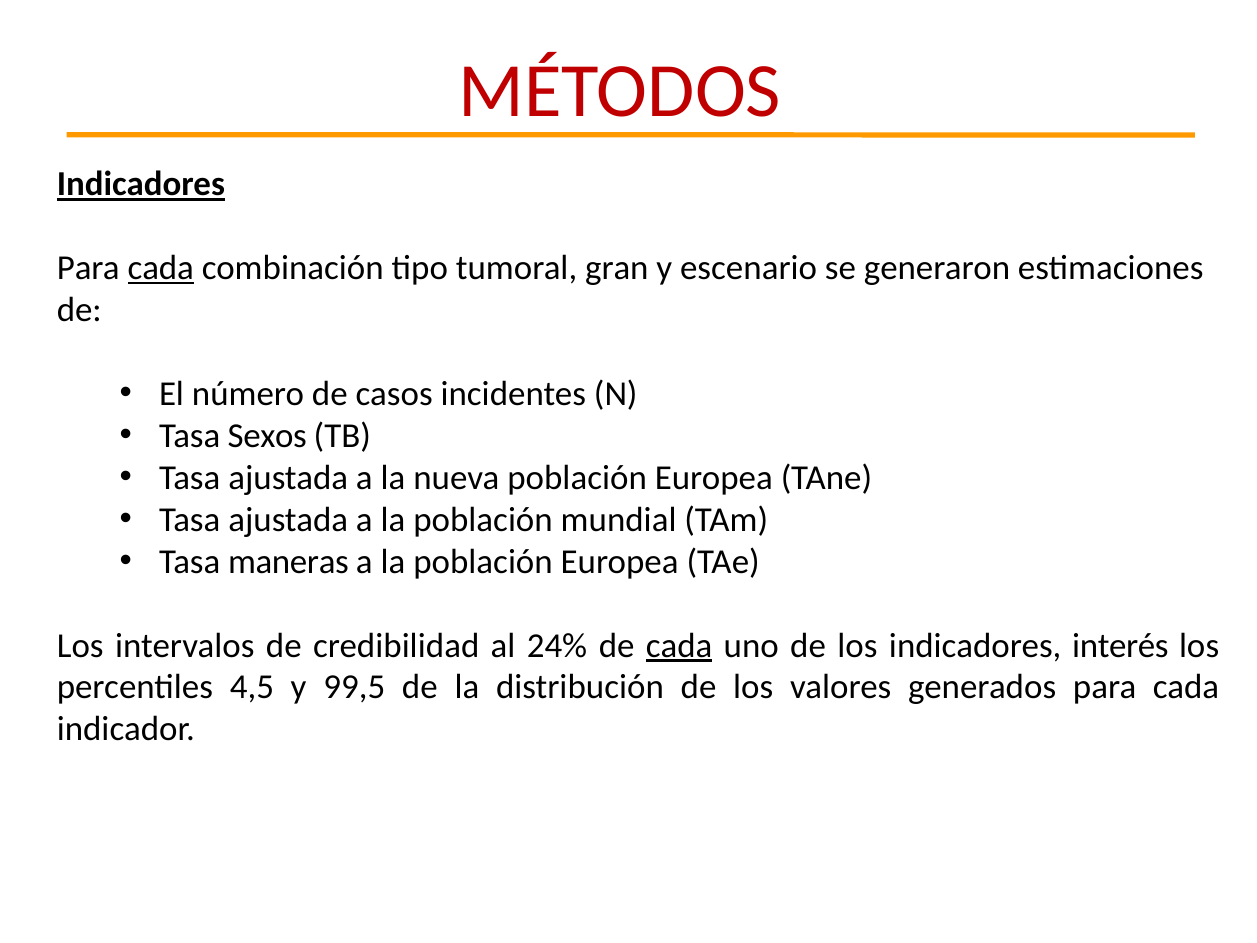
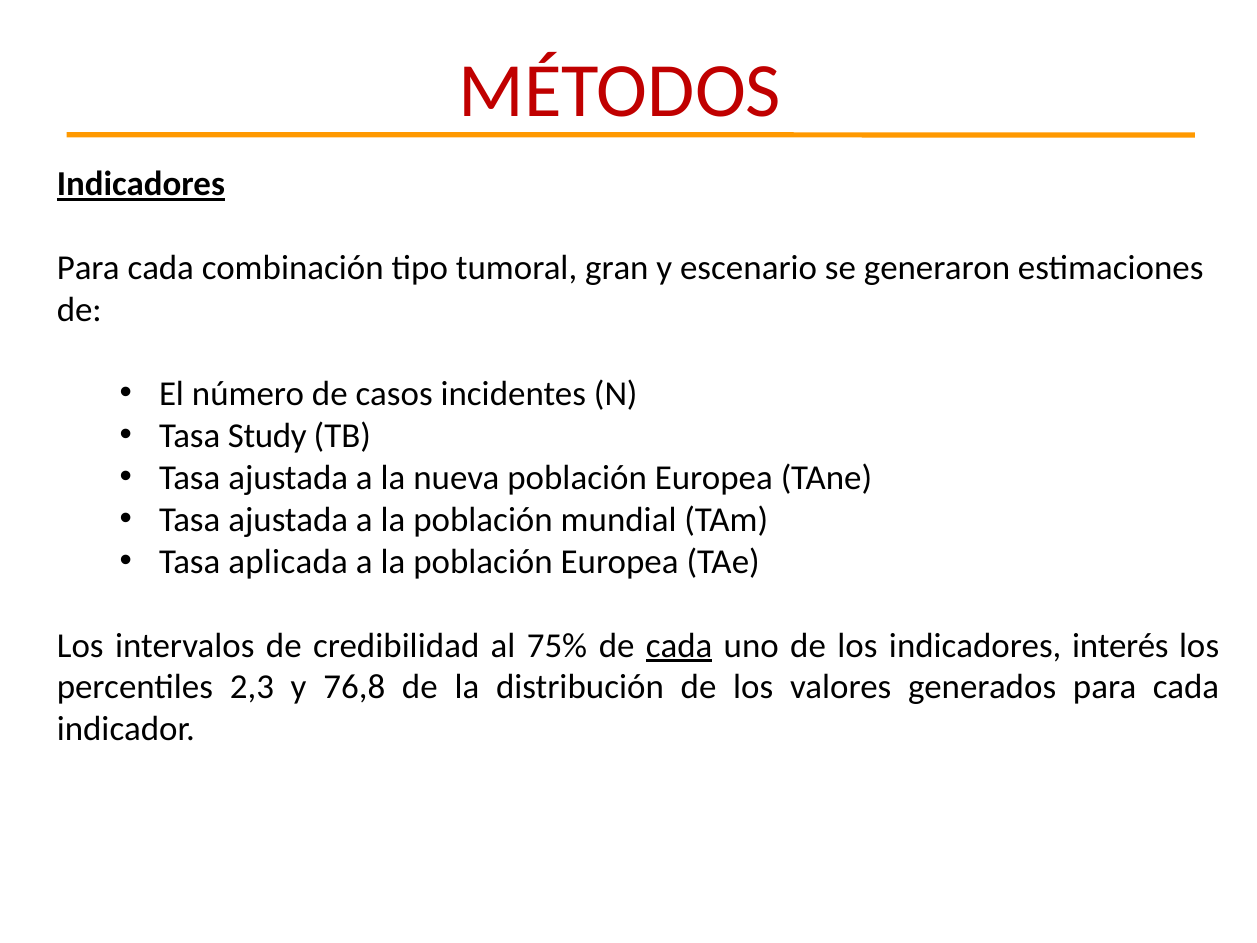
cada underline: present -> none (161, 268)
Sexos: Sexos -> Study (267, 436)
maneras: maneras -> aplicada (288, 561)
24%: 24% -> 75% (557, 645)
4,5: 4,5 -> 2,3 (252, 687)
99,5: 99,5 -> 76,8 (354, 687)
